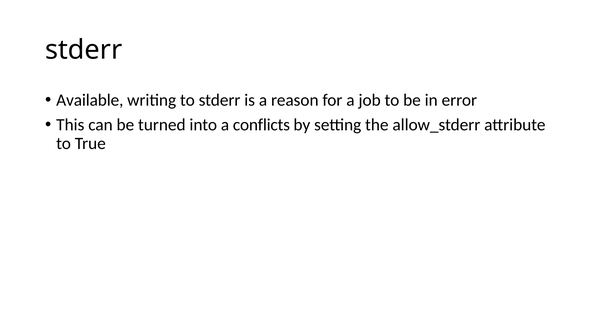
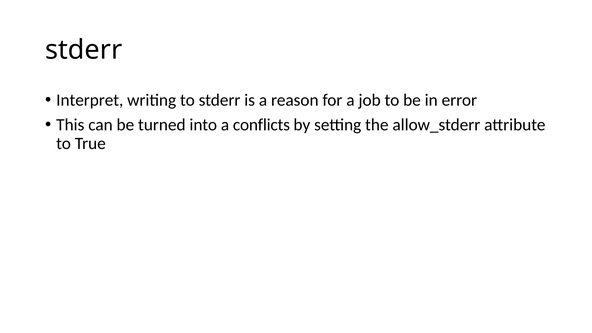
Available: Available -> Interpret (90, 100)
